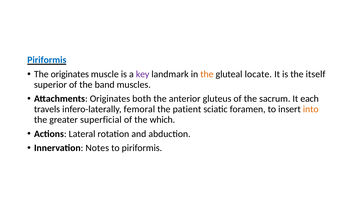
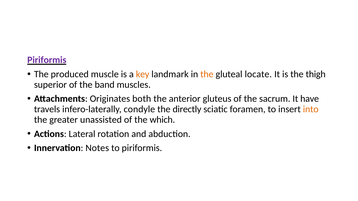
Piriformis colour: blue -> purple (47, 60)
The originates: originates -> produced (70, 74)
key colour: purple -> orange (143, 74)
itself: itself -> thigh (316, 74)
each: each -> have (310, 99)
femoral: femoral -> condyle (139, 109)
patient: patient -> directly (187, 109)
superficial: superficial -> unassisted (101, 120)
